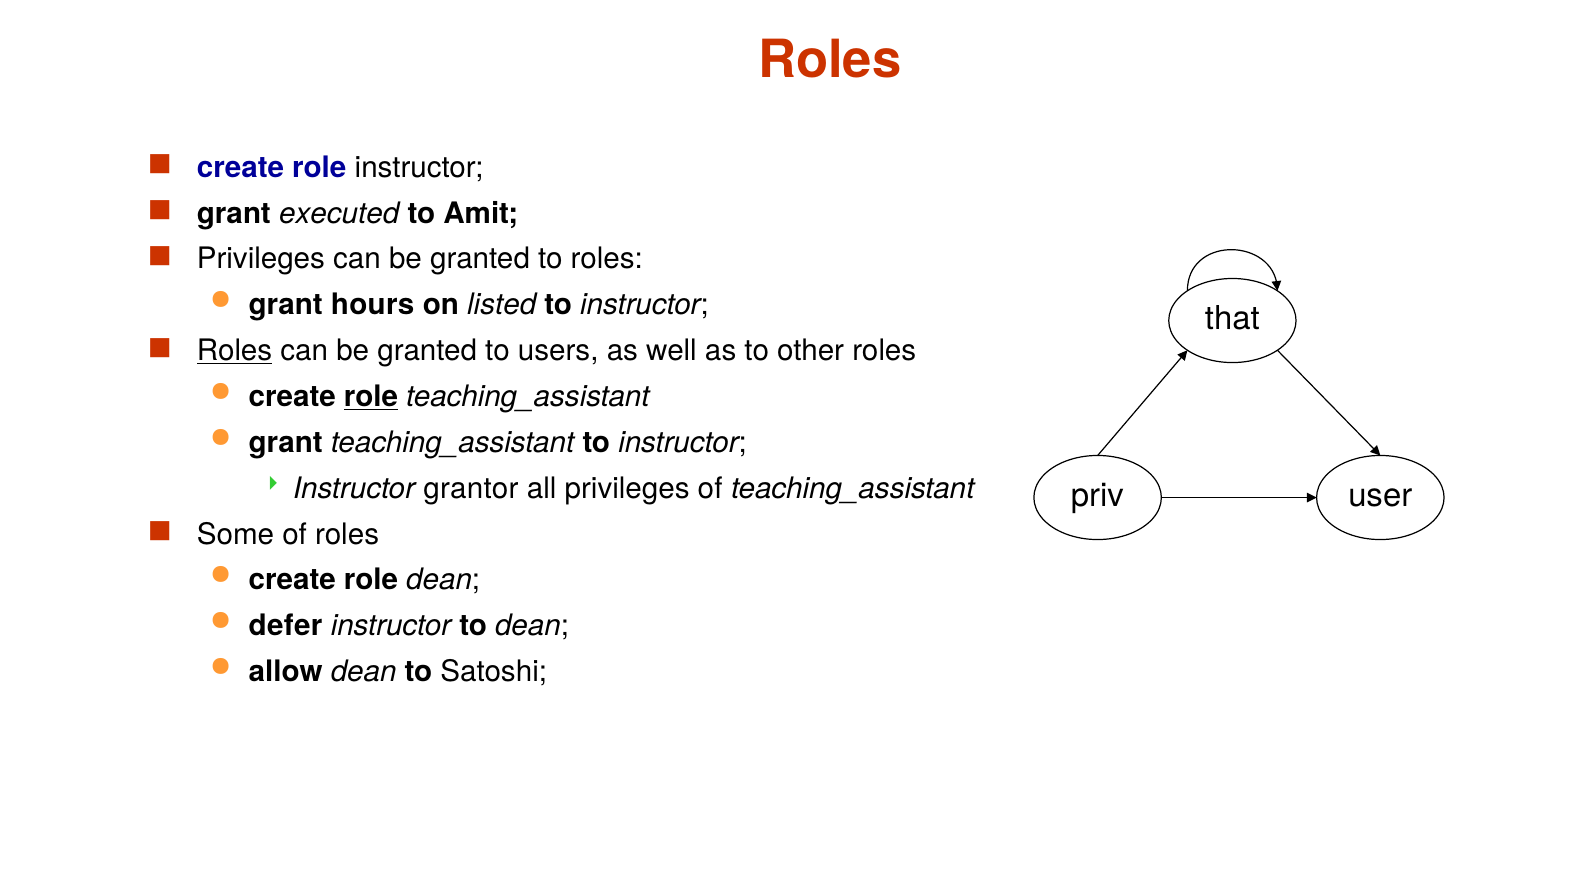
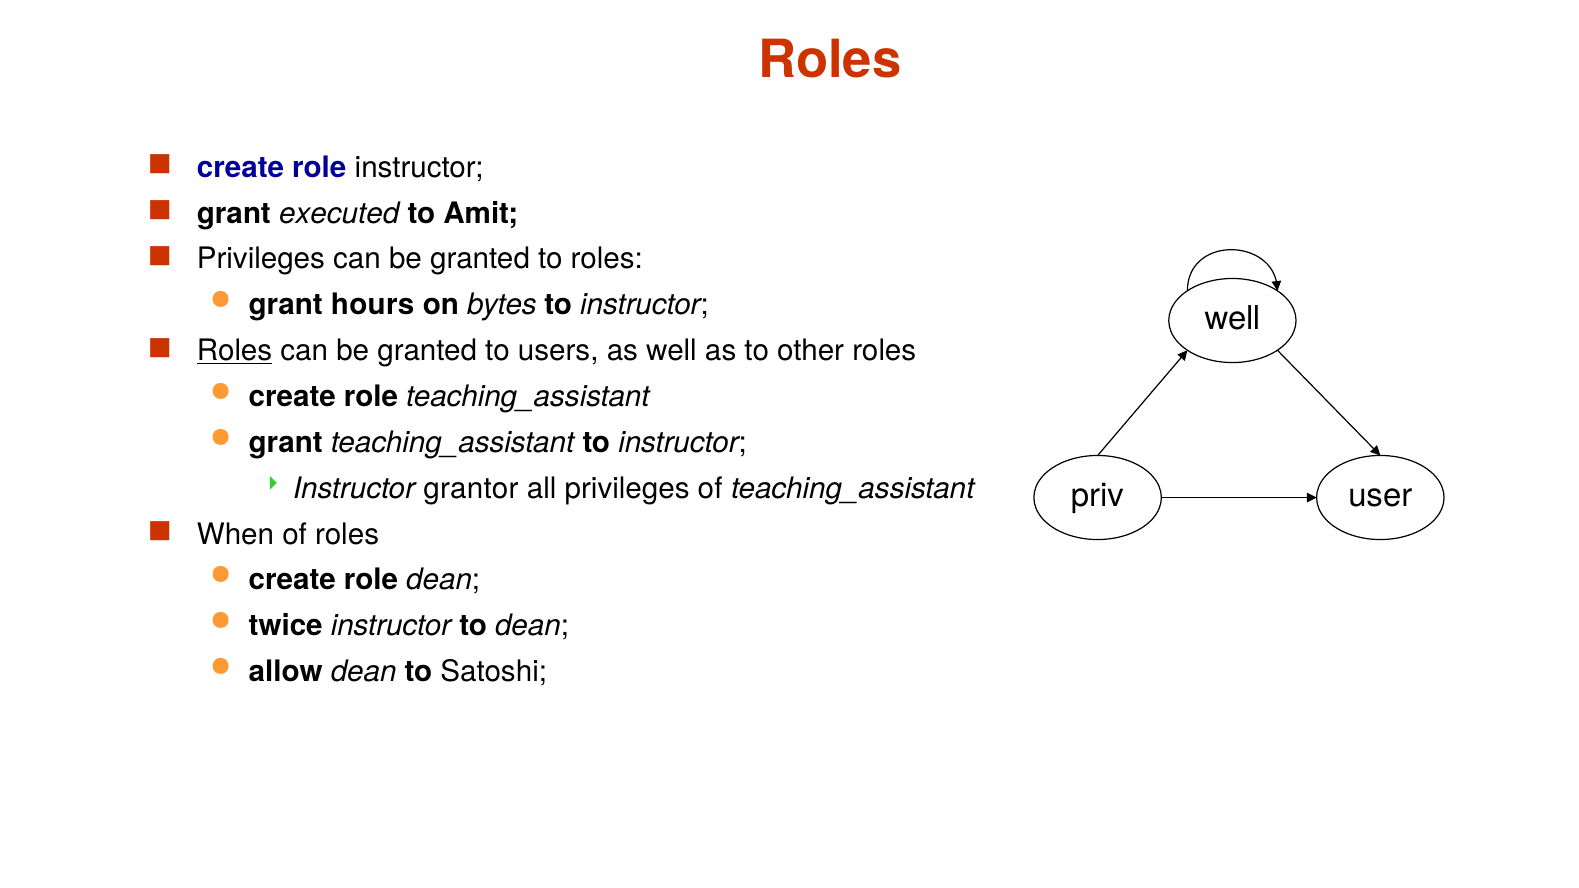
listed: listed -> bytes (502, 305)
that: that -> well (1232, 319)
role underline: present -> none (371, 397)
Some: Some -> When (236, 534)
defer: defer -> twice (286, 626)
